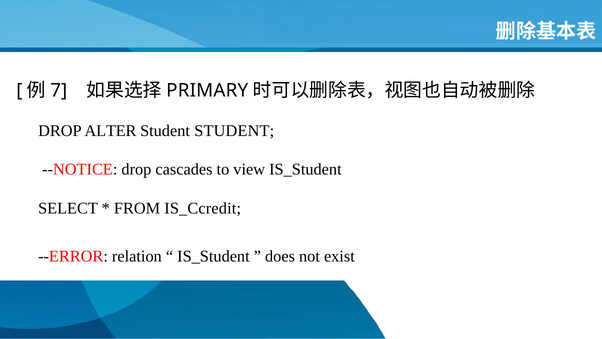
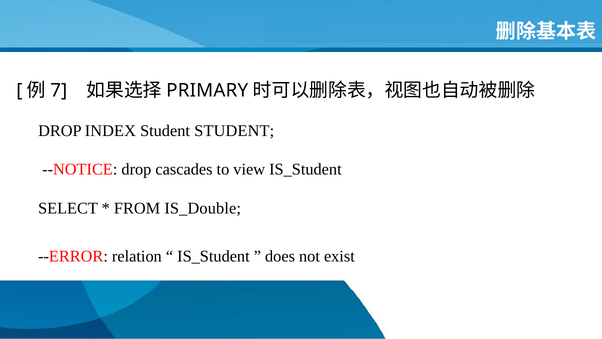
ALTER: ALTER -> INDEX (110, 131)
IS_Ccredit: IS_Ccredit -> IS_Double (203, 208)
